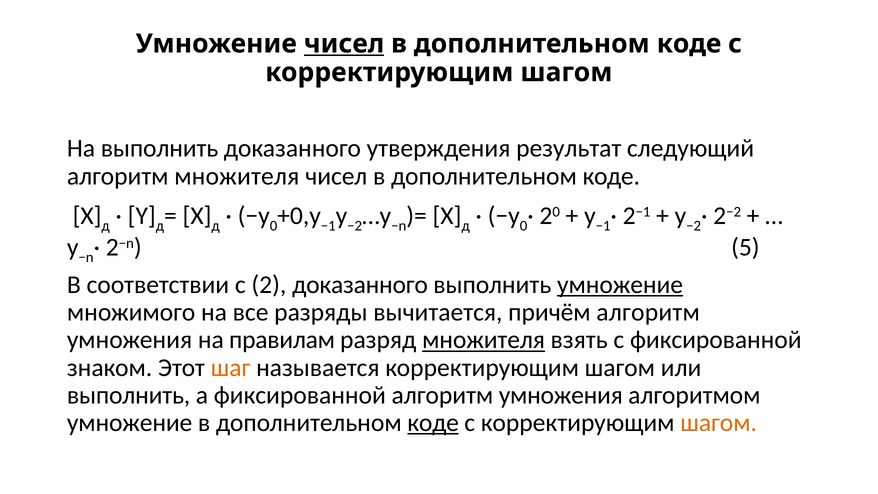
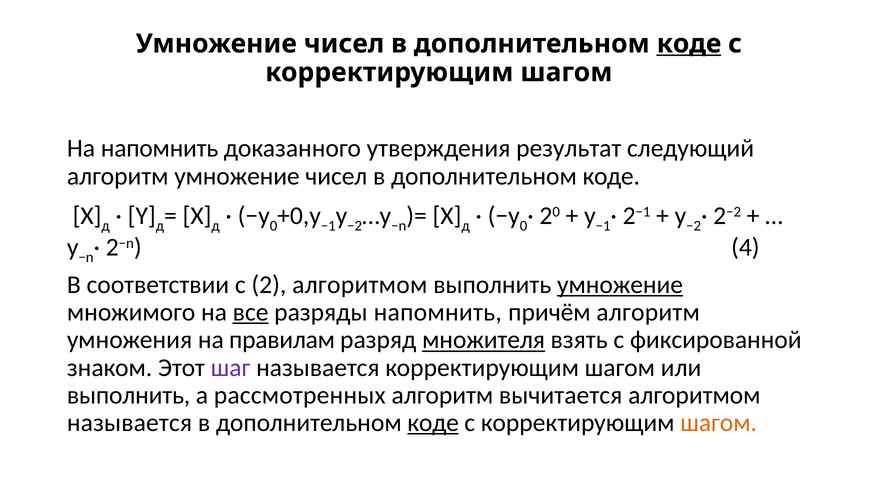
чисел underline: present -> none (344, 44)
коде underline: none -> present (689, 44)
На выполнить: выполнить -> напомнить (160, 148)
алгоритм множителя: множителя -> умножение (237, 176)
5: 5 -> 4 (745, 247)
2 доказанного: доказанного -> алгоритмом (360, 285)
все underline: none -> present (251, 312)
разряды вычитается: вычитается -> напомнить (438, 312)
шаг colour: orange -> purple (231, 368)
а фиксированной: фиксированной -> рассмотренных (300, 395)
умножения: умножения -> вычитается (561, 395)
умножение: умножение -> называется (129, 423)
